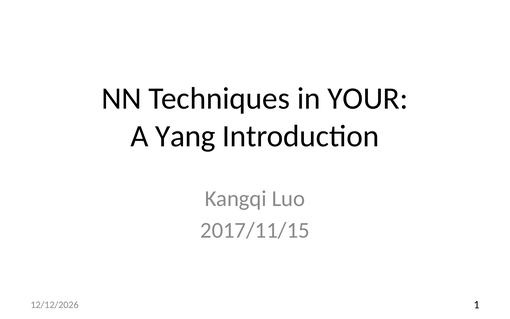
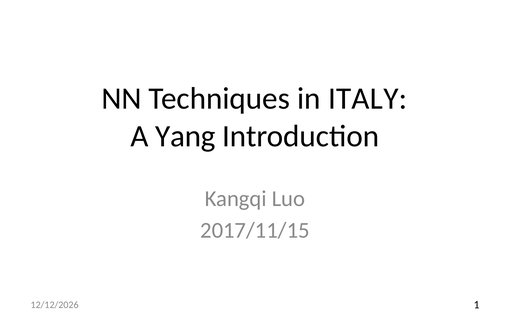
YOUR: YOUR -> ITALY (368, 99)
